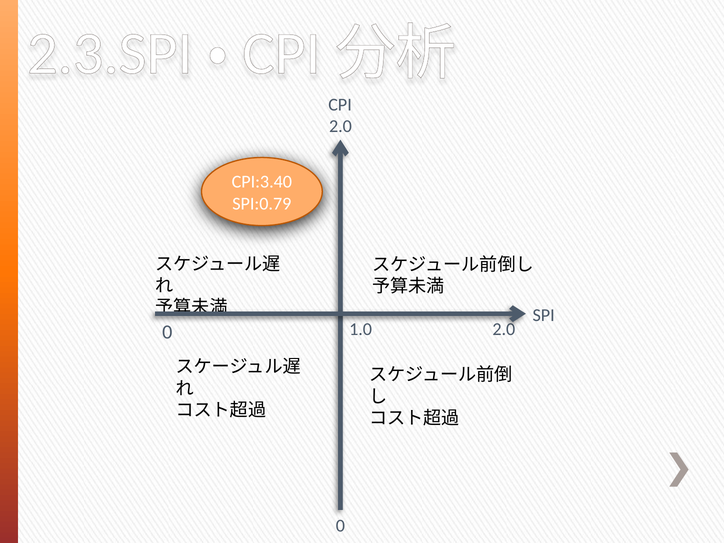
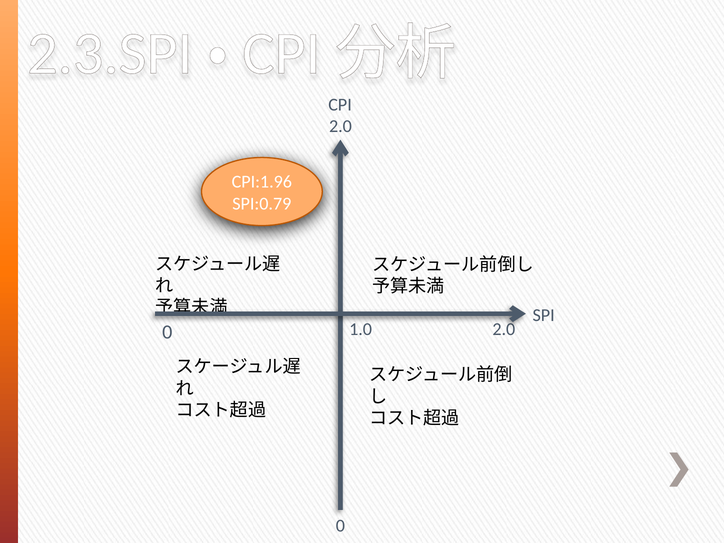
CPI:3.40: CPI:3.40 -> CPI:1.96 (262, 182)
